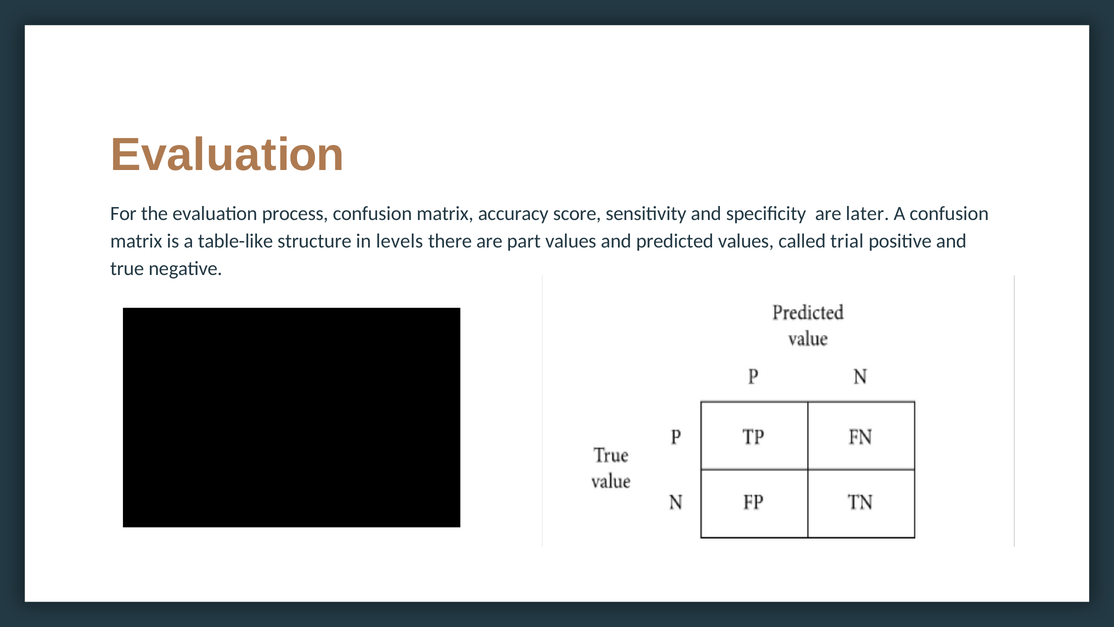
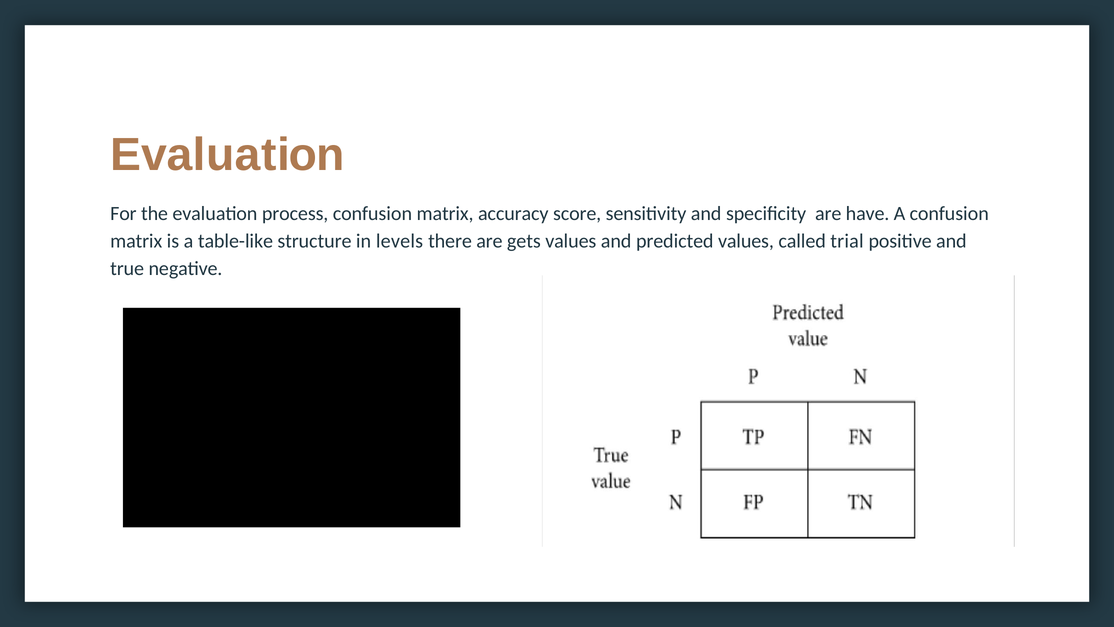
later: later -> have (868, 213)
part: part -> gets (524, 241)
